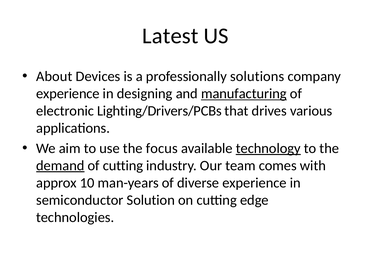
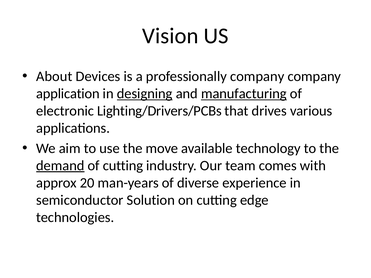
Latest: Latest -> Vision (170, 36)
professionally solutions: solutions -> company (257, 76)
experience: experience -> application (68, 94)
designing underline: none -> present (145, 94)
focus: focus -> move (162, 148)
technology underline: present -> none (268, 148)
10: 10 -> 20 (87, 183)
